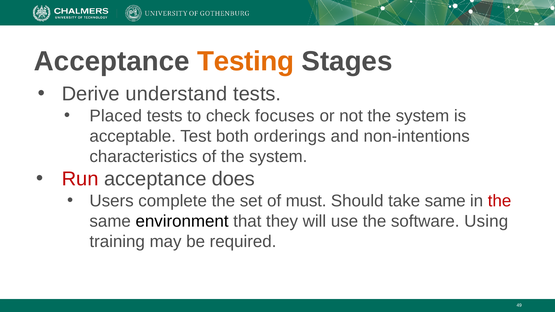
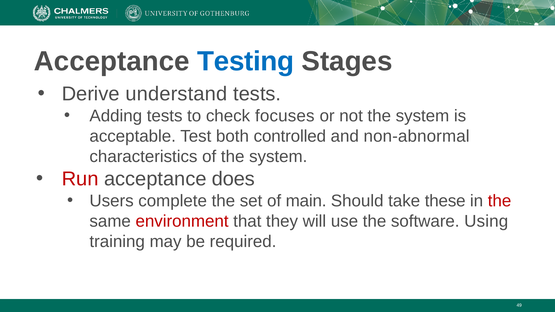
Testing colour: orange -> blue (246, 61)
Placed: Placed -> Adding (116, 116)
orderings: orderings -> controlled (290, 136)
non-intentions: non-intentions -> non-abnormal (417, 136)
must: must -> main (306, 201)
take same: same -> these (445, 201)
environment colour: black -> red (182, 221)
